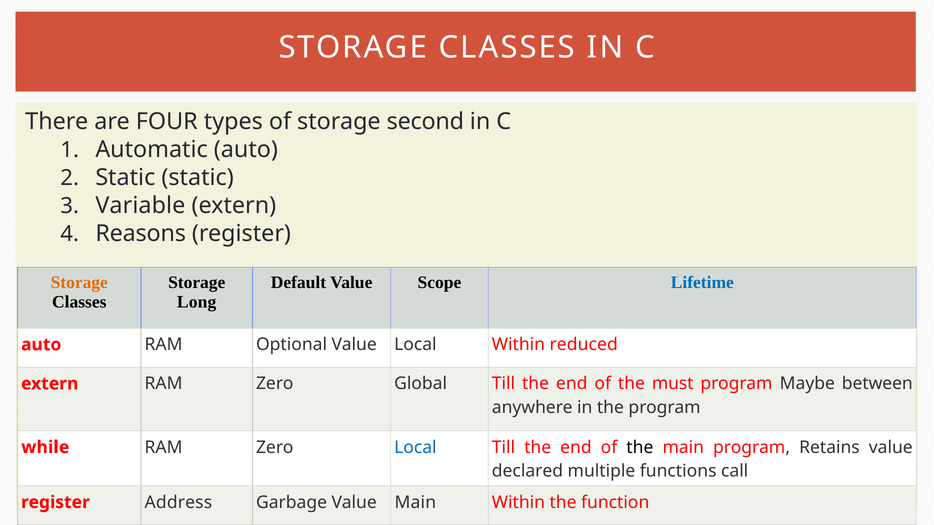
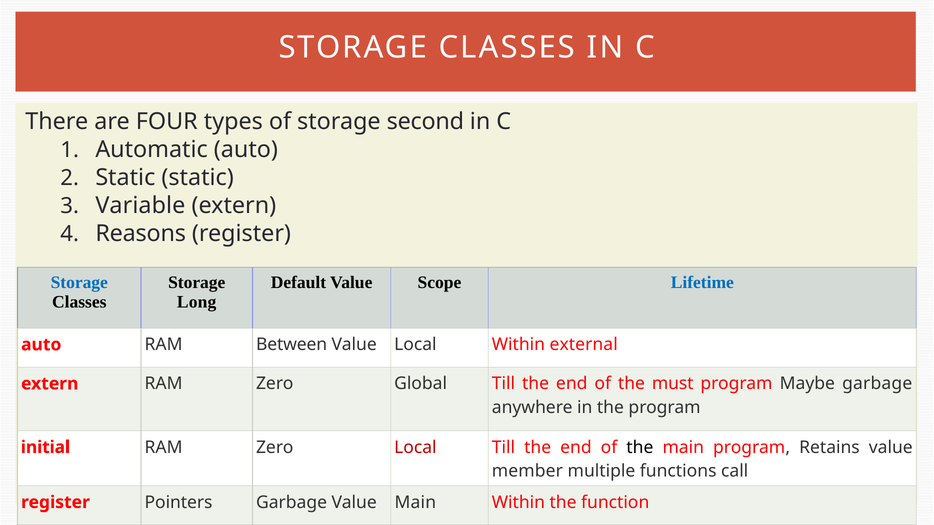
Storage colour: orange -> blue (79, 283)
Optional: Optional -> Between (292, 345)
reduced: reduced -> external (584, 345)
Maybe between: between -> garbage (877, 384)
while: while -> initial (45, 448)
Local colour: blue -> red (415, 448)
declared: declared -> member (527, 471)
Address: Address -> Pointers (179, 503)
